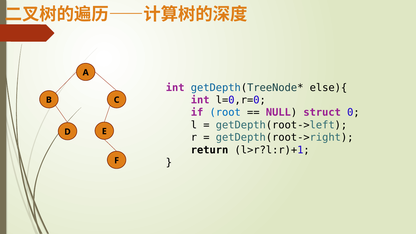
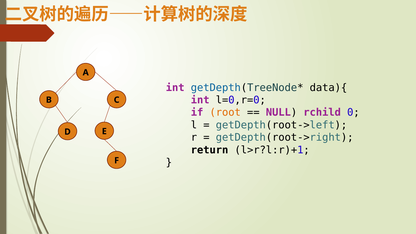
else){: else){ -> data){ (328, 88)
root colour: blue -> orange (225, 113)
struct: struct -> rchild (322, 113)
